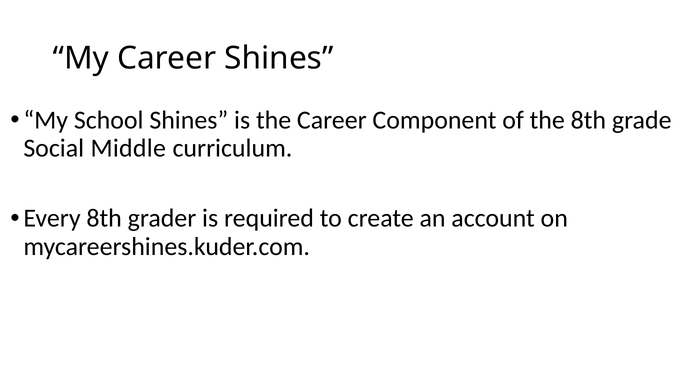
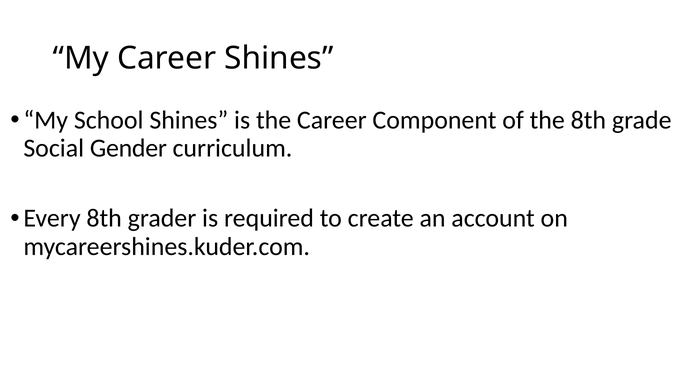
Middle: Middle -> Gender (128, 148)
